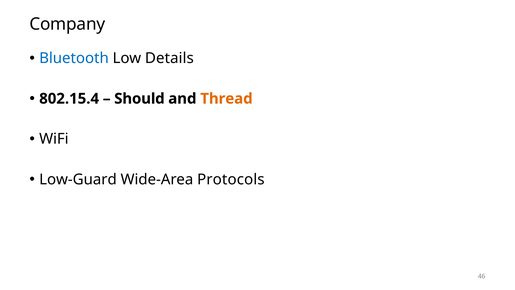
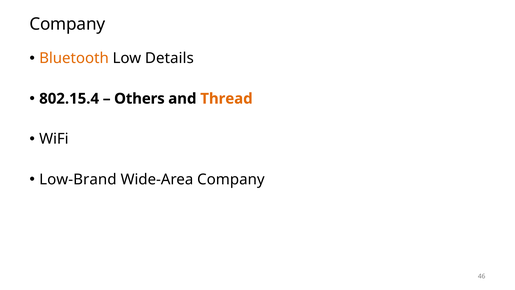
Bluetooth colour: blue -> orange (74, 58)
Should: Should -> Others (139, 99)
Low-Guard: Low-Guard -> Low-Brand (78, 179)
Wide-Area Protocols: Protocols -> Company (231, 179)
